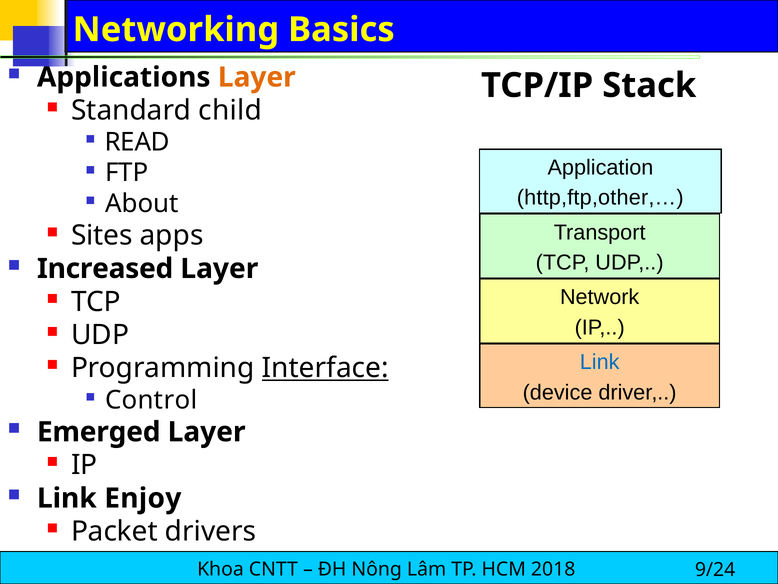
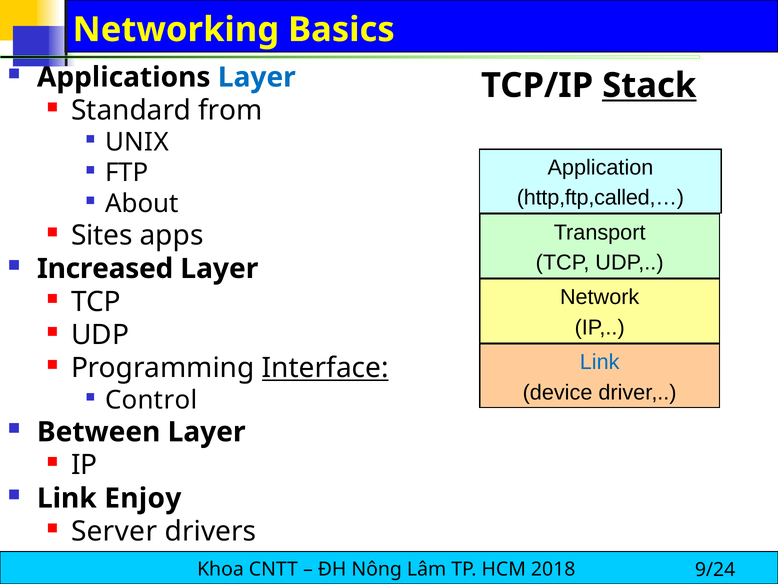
Layer colour: orange -> blue (257, 77)
Stack underline: none -> present (649, 85)
child: child -> from (230, 110)
READ: READ -> UNIX (137, 142)
http,ftp,other,…: http,ftp,other,… -> http,ftp,called,… (600, 198)
Emerged: Emerged -> Between (99, 432)
Packet: Packet -> Server (114, 531)
